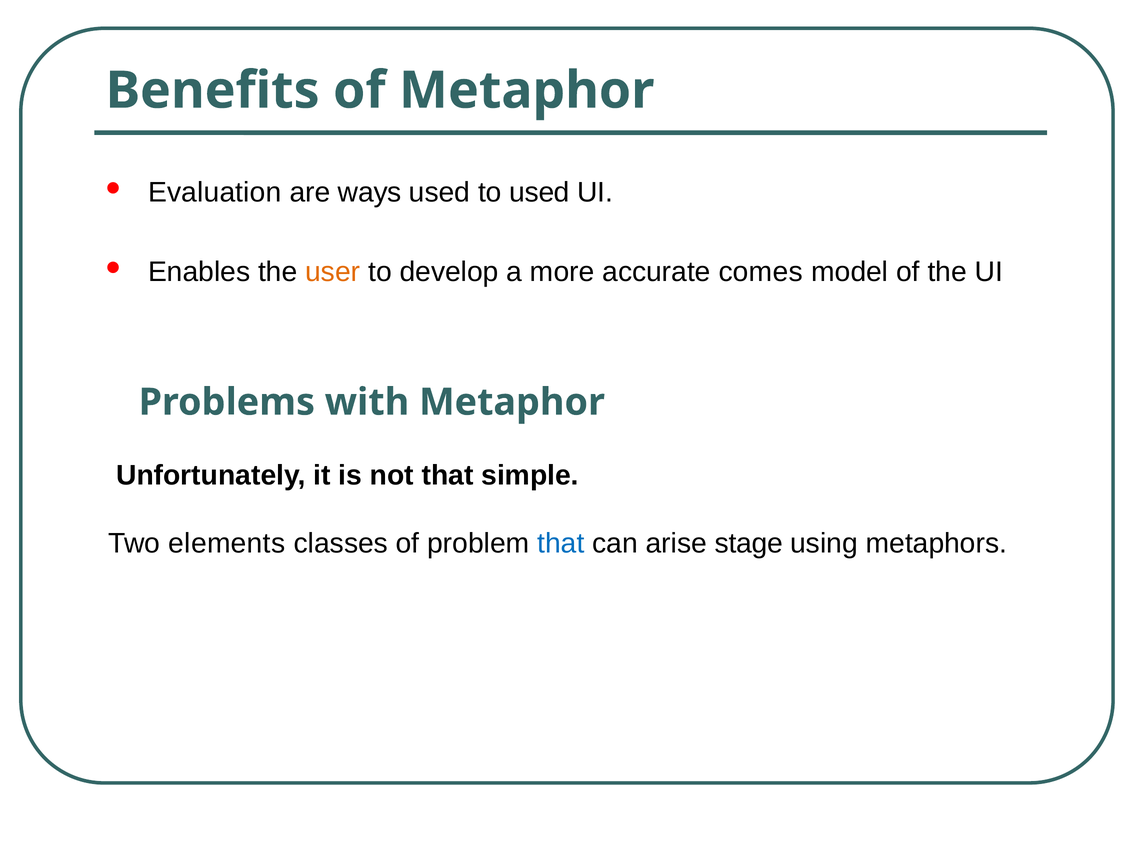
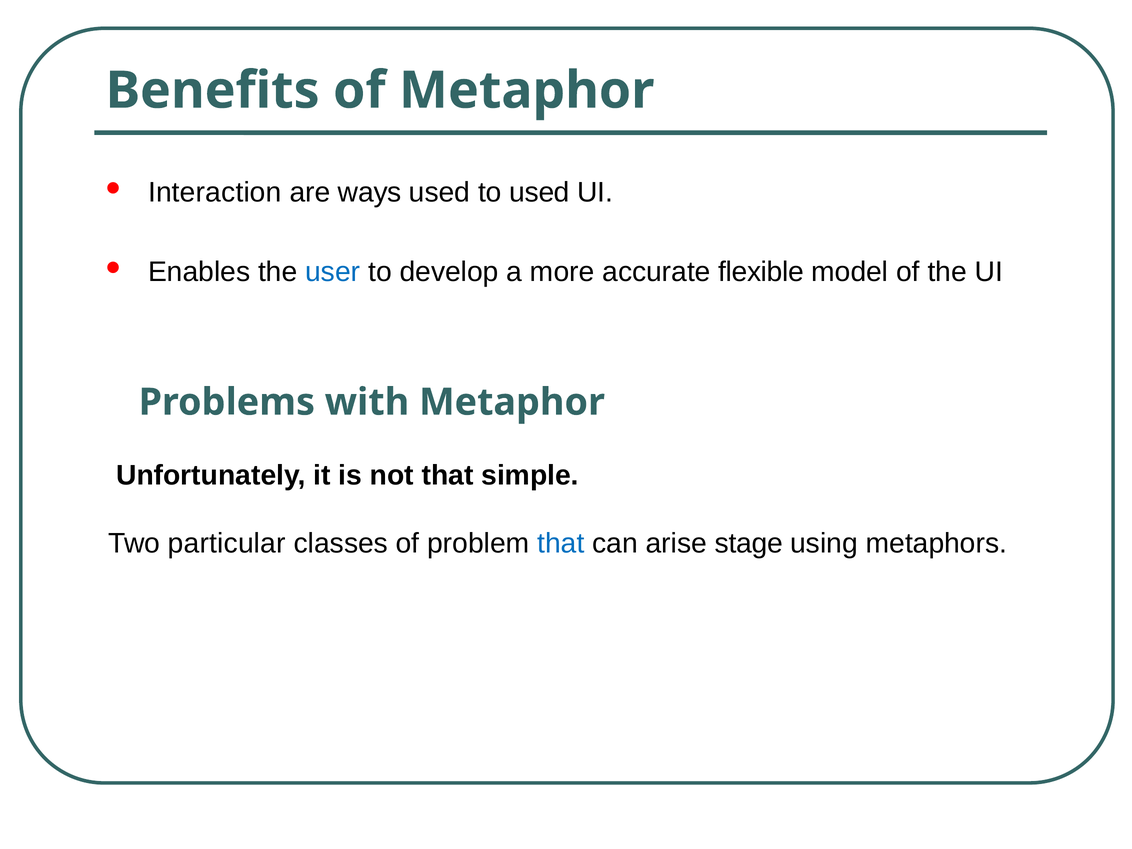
Evaluation: Evaluation -> Interaction (215, 193)
user colour: orange -> blue (333, 272)
comes: comes -> flexible (761, 272)
elements: elements -> particular (227, 543)
